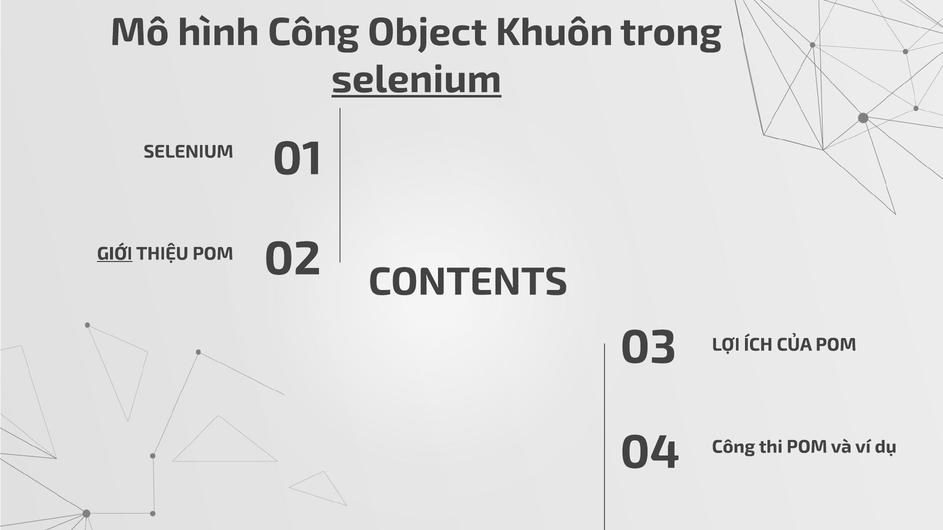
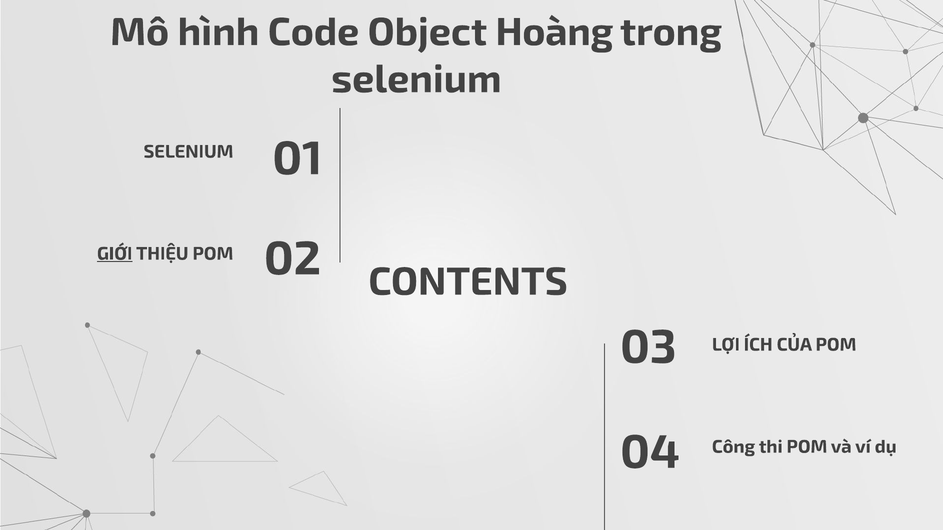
hình Công: Công -> Code (313, 32)
Khuôn: Khuôn -> Hoàng (554, 32)
selenium underline: present -> none (416, 79)
